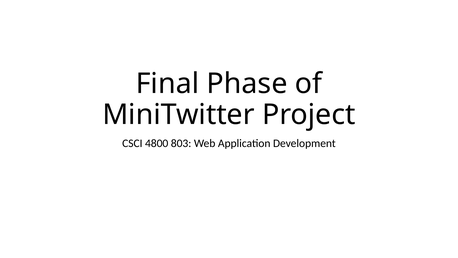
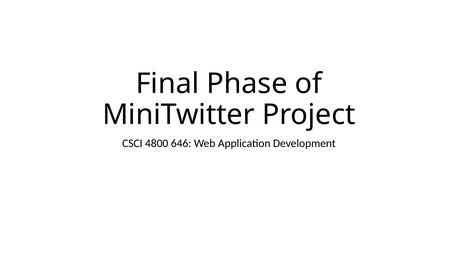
803: 803 -> 646 (181, 143)
